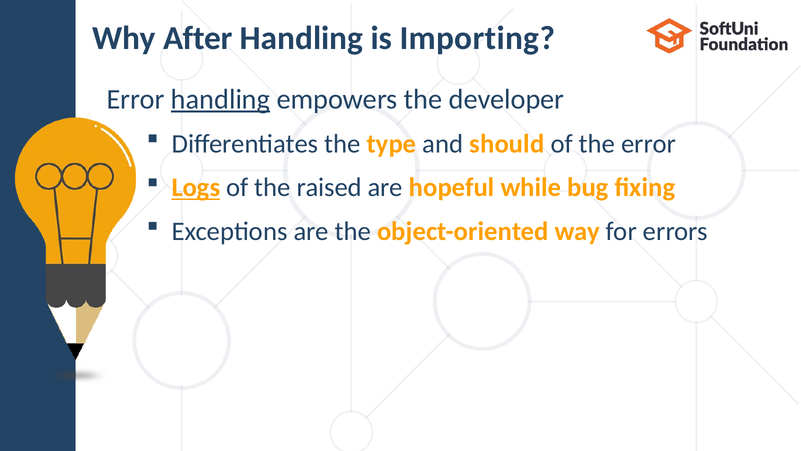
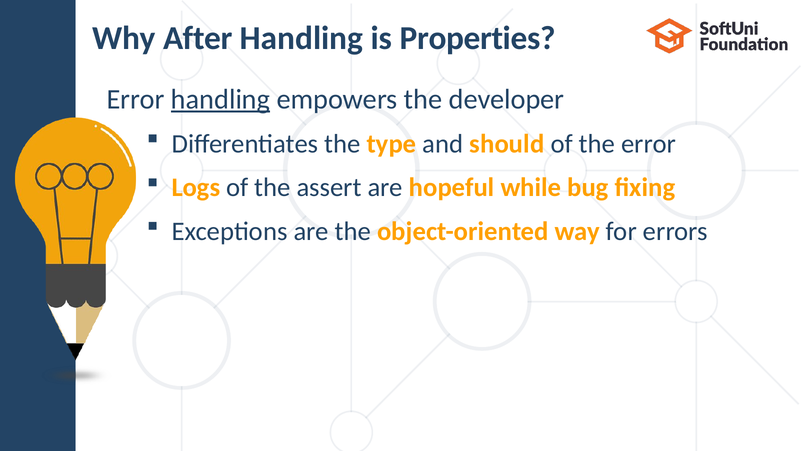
Importing: Importing -> Properties (478, 38)
Logs underline: present -> none (196, 187)
raised: raised -> assert (329, 187)
